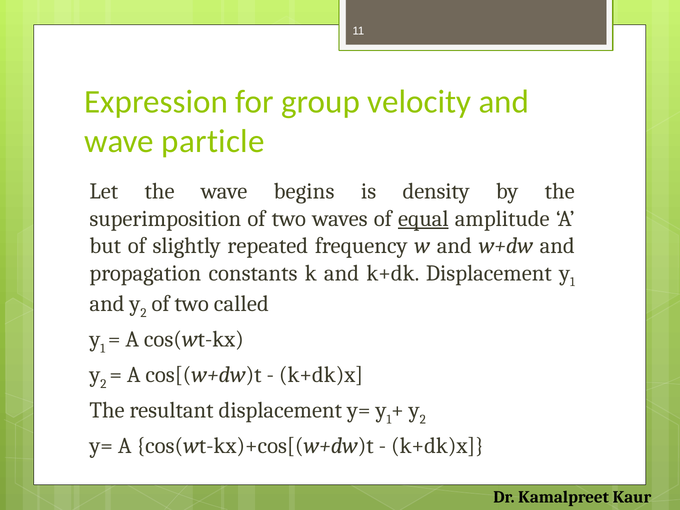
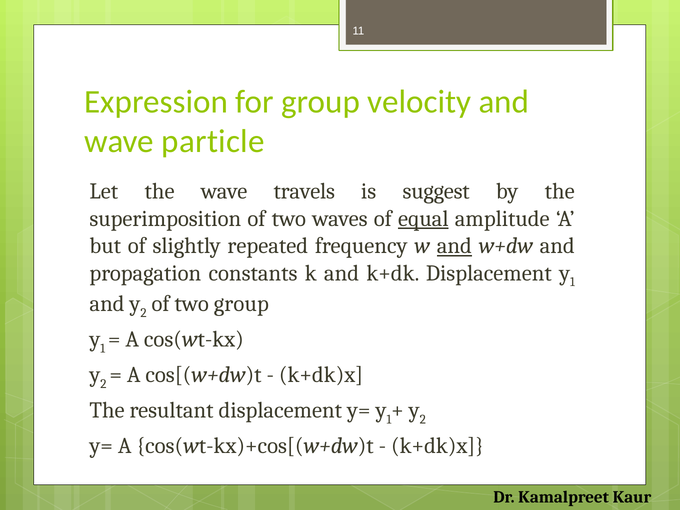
begins: begins -> travels (304, 191)
density: density -> suggest (436, 191)
and underline: none -> present (454, 246)
two called: called -> group (241, 304)
